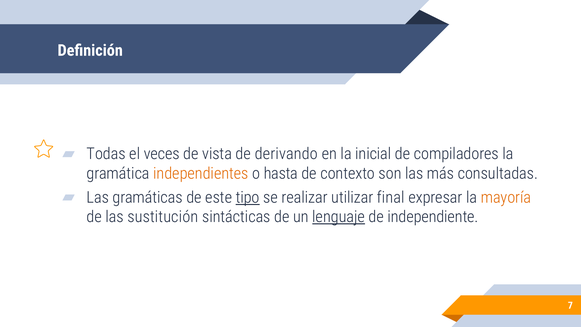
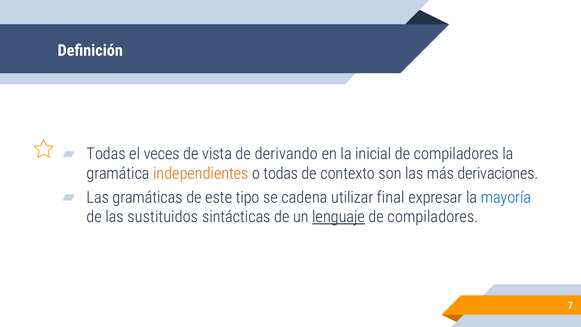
o hasta: hasta -> todas (281, 173)
consultadas: consultadas -> derivaciones (498, 173)
tipo underline: present -> none (248, 197)
realizar: realizar -> cadena (304, 197)
mayoría colour: orange -> blue (506, 197)
sustitución: sustitución -> sustituidos (163, 217)
independiente: independiente -> compiladores (433, 217)
